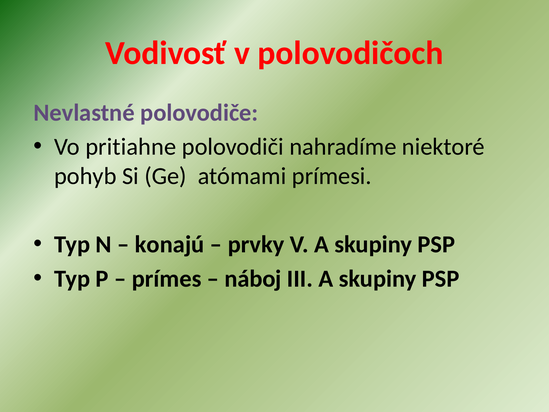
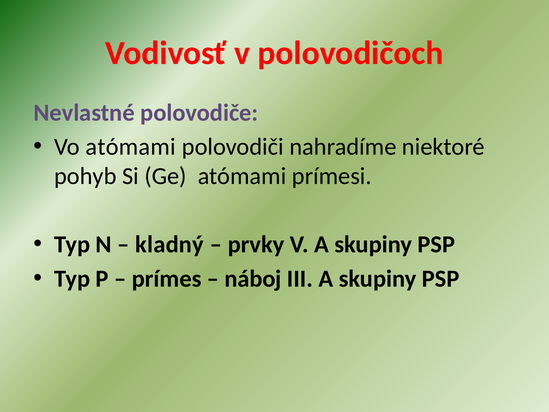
Vo pritiahne: pritiahne -> atómami (131, 147)
konajú: konajú -> kladný (170, 244)
